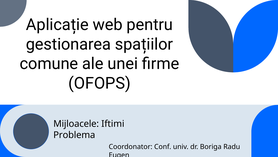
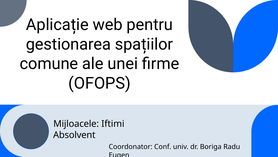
Problema: Problema -> Absolvent (74, 134)
